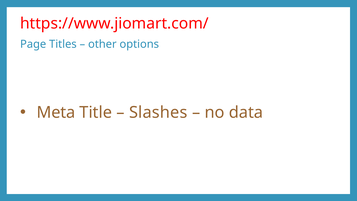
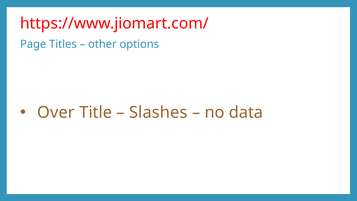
Meta: Meta -> Over (56, 112)
